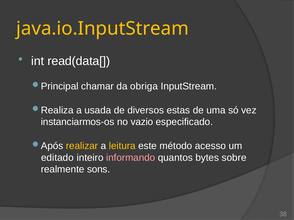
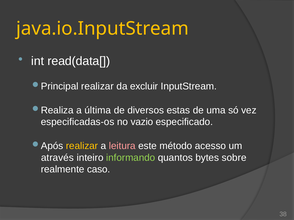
chamar: chamar -> realizar (97, 86)
obriga: obriga -> excluir (144, 86)
usada: usada -> última (98, 110)
instanciarmos-os: instanciarmos-os -> especificadas-os (78, 122)
leitura colour: yellow -> pink (122, 146)
editado: editado -> através (57, 158)
informando colour: pink -> light green (131, 158)
sons: sons -> caso (99, 170)
